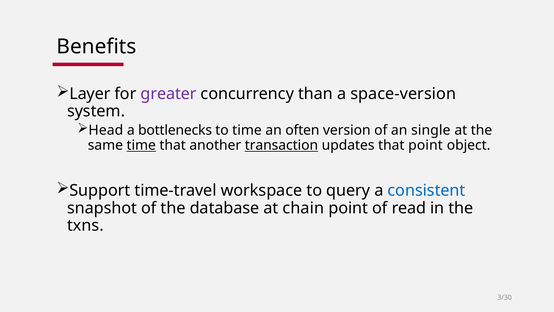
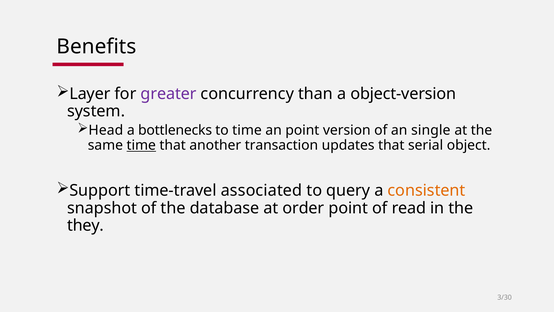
space-version: space-version -> object-version (403, 94)
an often: often -> point (302, 130)
transaction underline: present -> none (281, 145)
that point: point -> serial (426, 145)
workspace: workspace -> associated (261, 190)
consistent colour: blue -> orange (427, 190)
chain: chain -> order (303, 208)
txns: txns -> they (86, 225)
